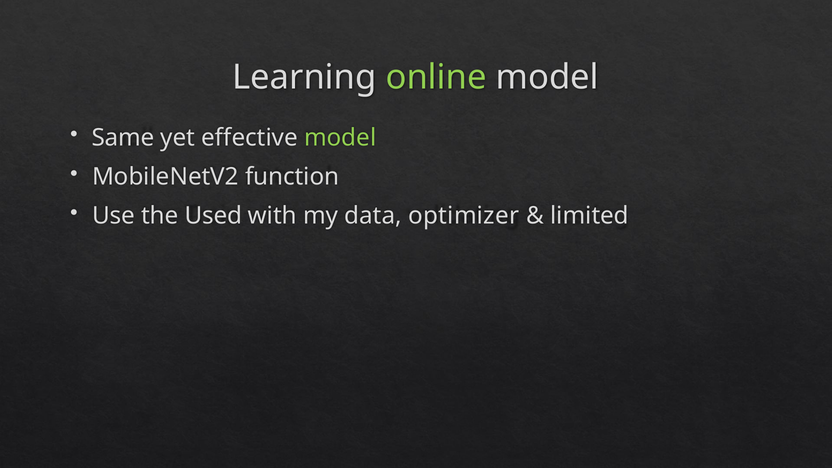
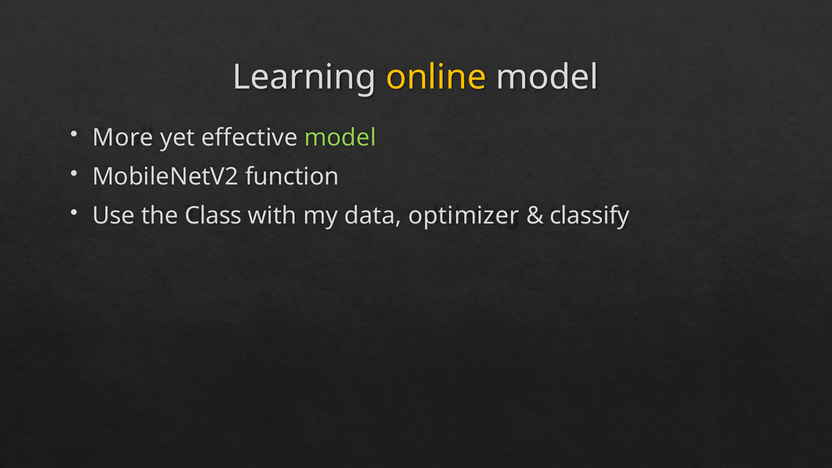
online colour: light green -> yellow (436, 77)
Same: Same -> More (123, 138)
Used: Used -> Class (213, 216)
limited: limited -> classify (590, 216)
